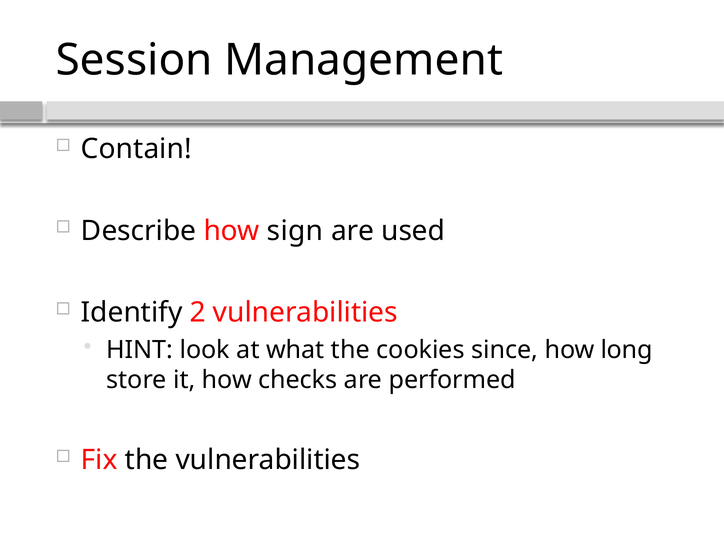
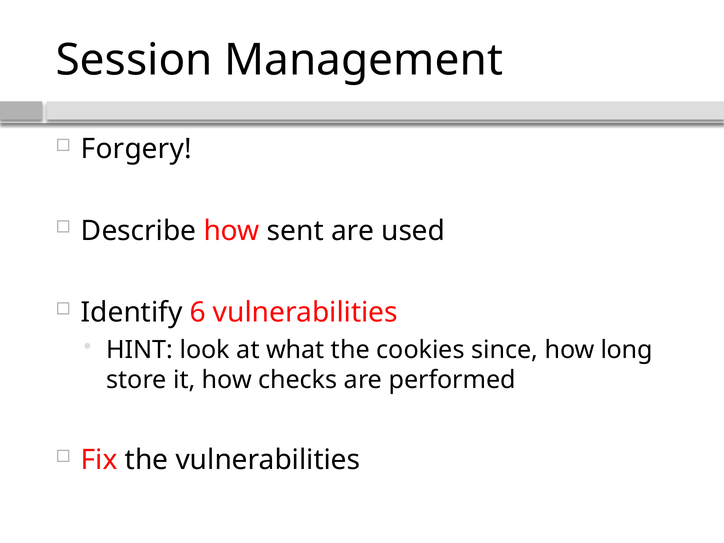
Contain: Contain -> Forgery (136, 149)
sign: sign -> sent (295, 231)
2: 2 -> 6 (198, 313)
